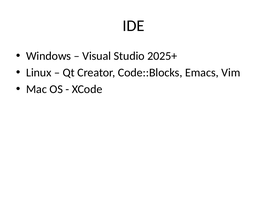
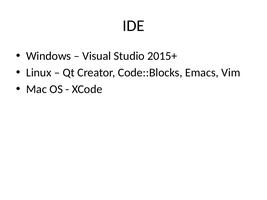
2025+: 2025+ -> 2015+ (162, 56)
